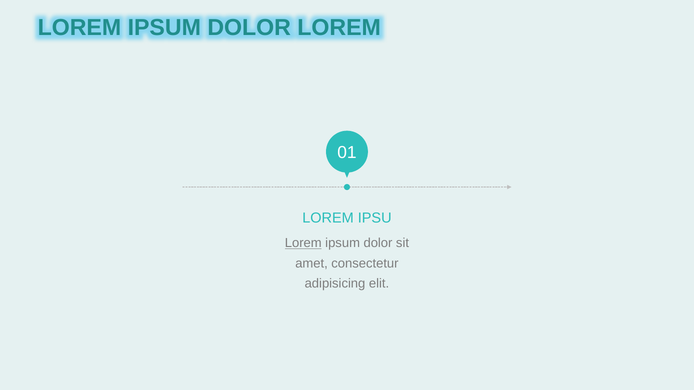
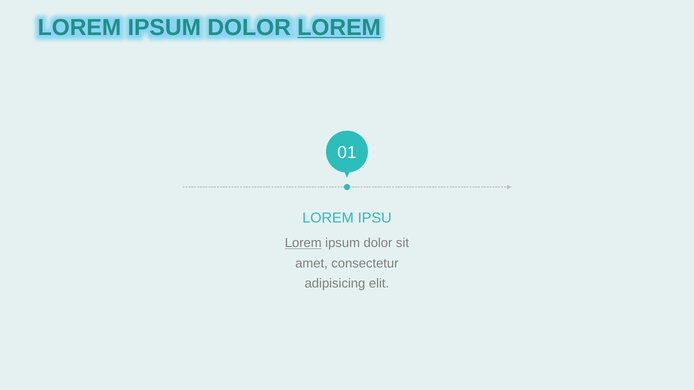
LOREM underline: none -> present (339, 28)
